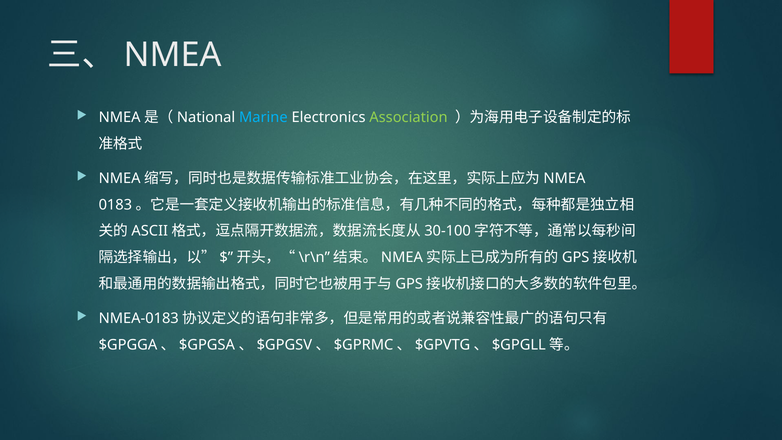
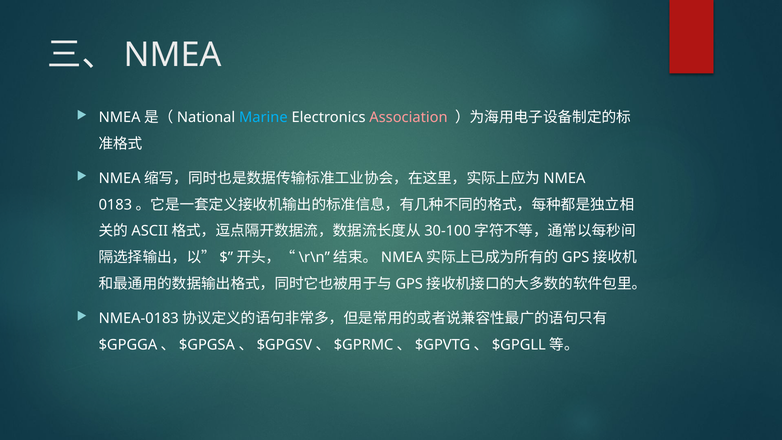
Association colour: light green -> pink (408, 117)
